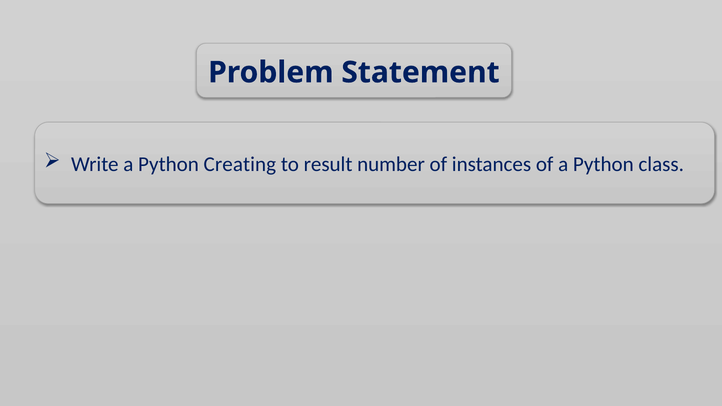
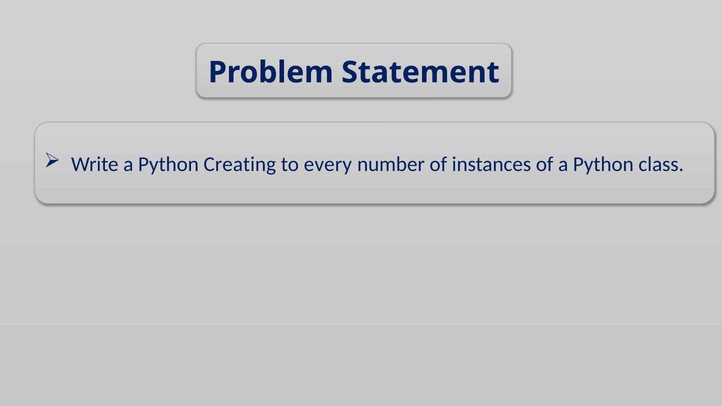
result: result -> every (328, 164)
